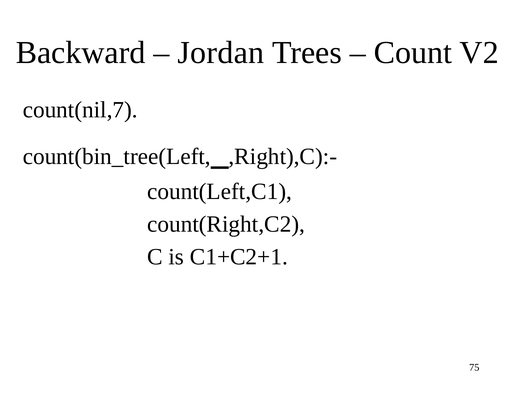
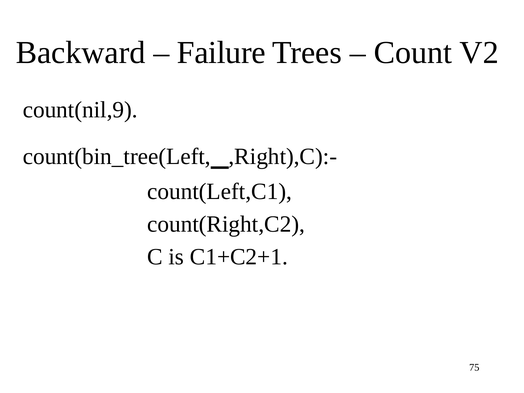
Jordan: Jordan -> Failure (221, 52)
count(nil,7: count(nil,7 -> count(nil,9 (80, 110)
